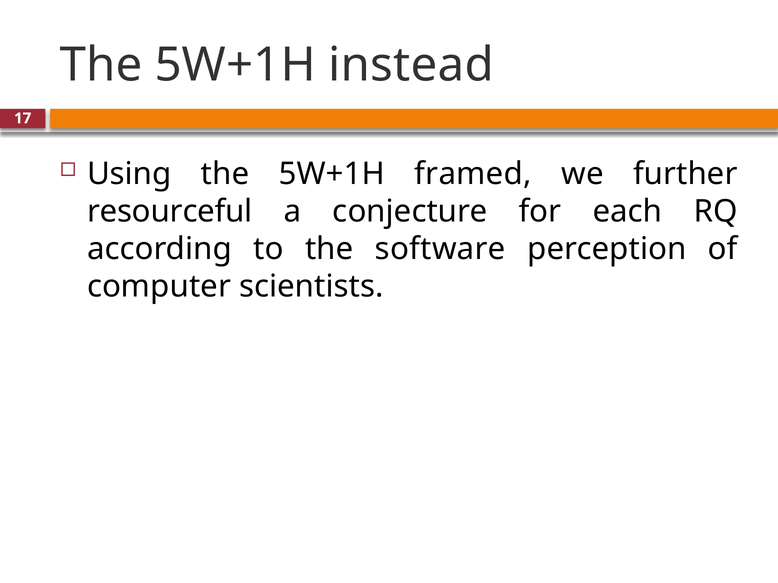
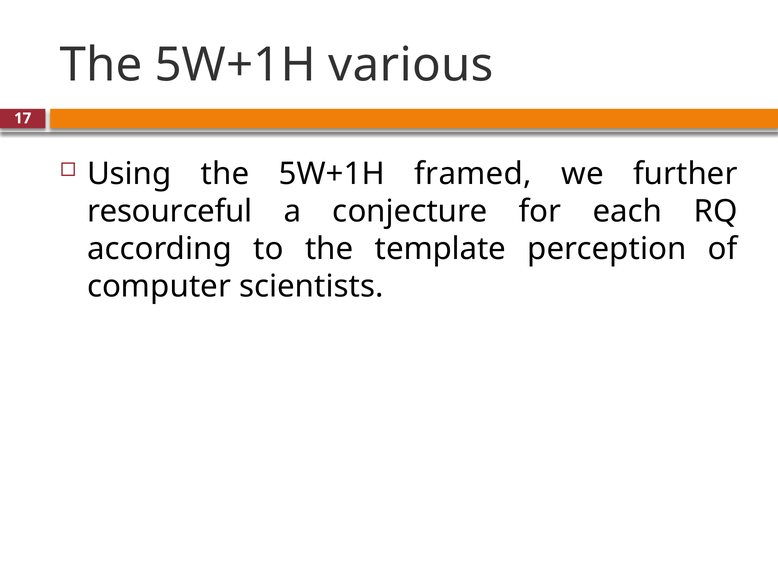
instead: instead -> various (411, 65)
software: software -> template (441, 249)
